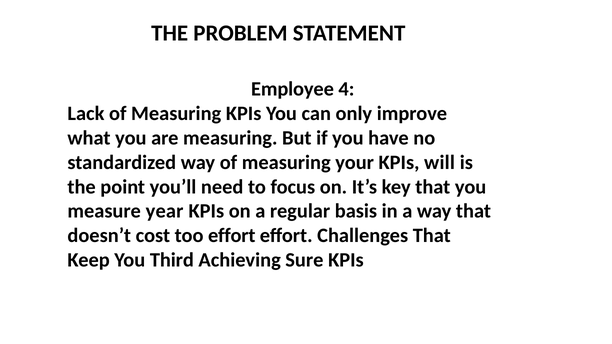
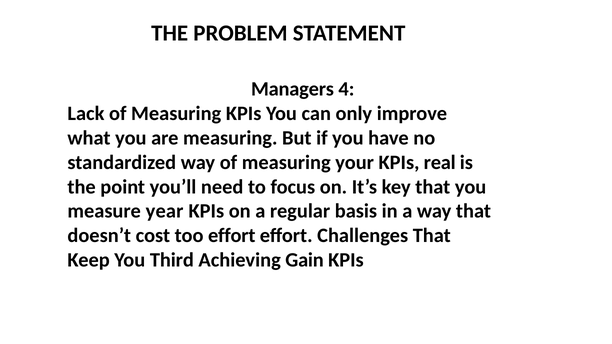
Employee: Employee -> Managers (293, 89)
will: will -> real (440, 162)
Sure: Sure -> Gain (305, 260)
